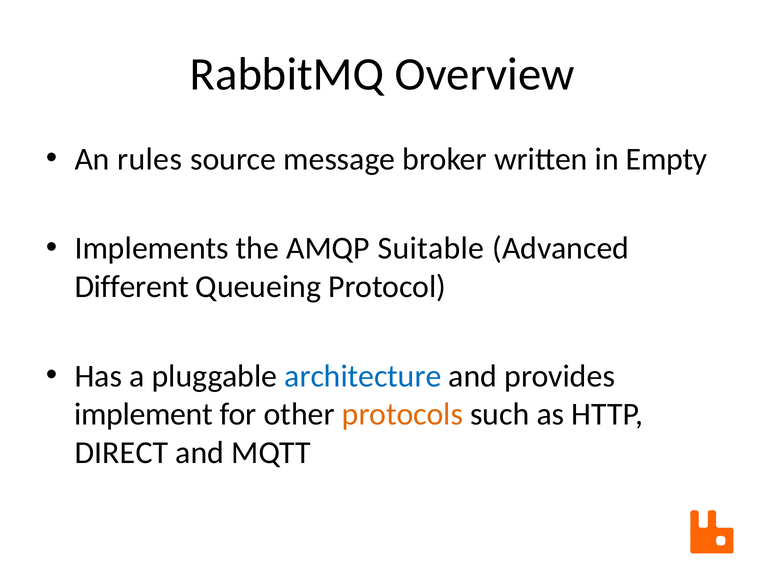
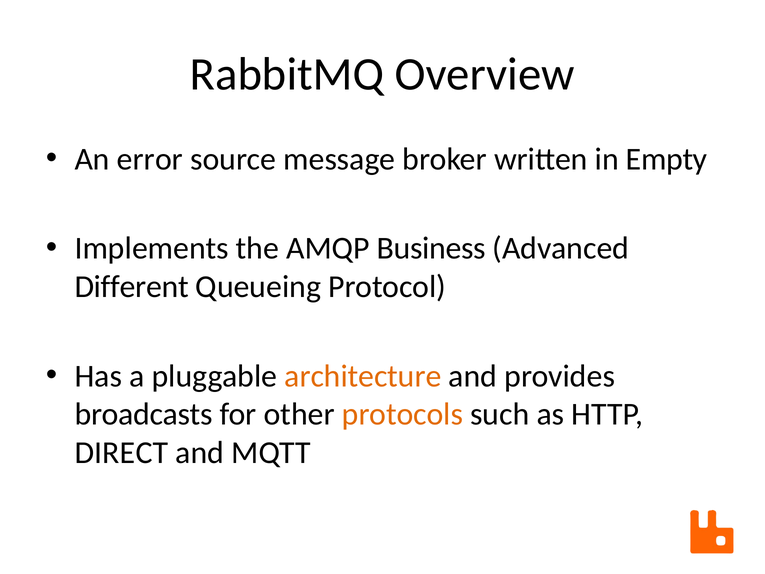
rules: rules -> error (150, 159)
Suitable: Suitable -> Business (431, 248)
architecture colour: blue -> orange (363, 376)
implement: implement -> broadcasts (144, 414)
